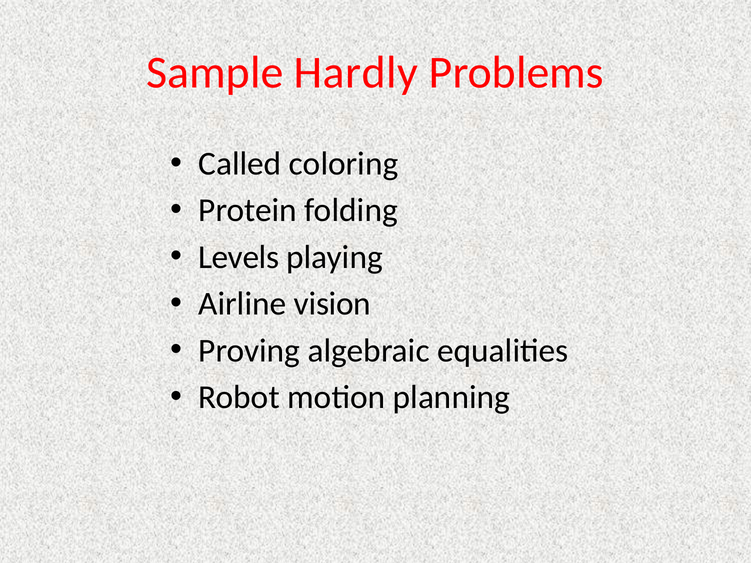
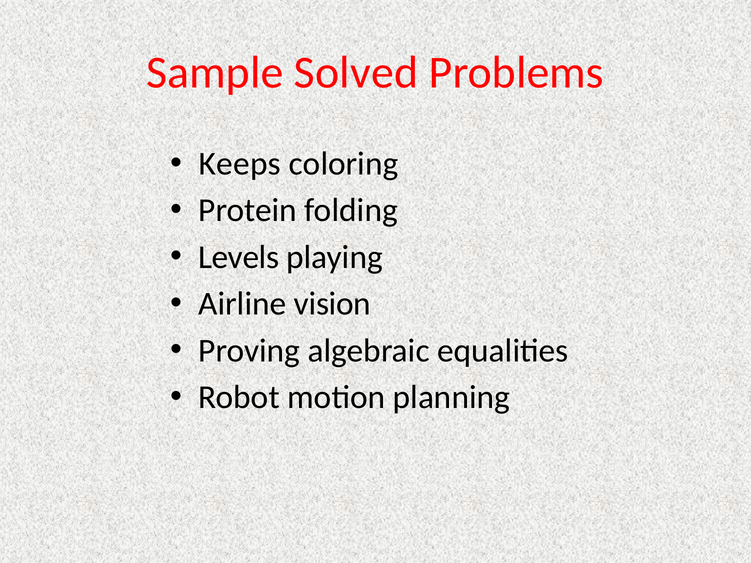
Hardly: Hardly -> Solved (356, 73)
Called: Called -> Keeps (240, 164)
